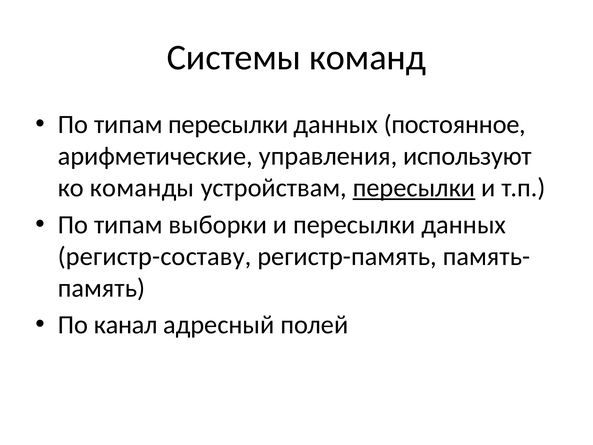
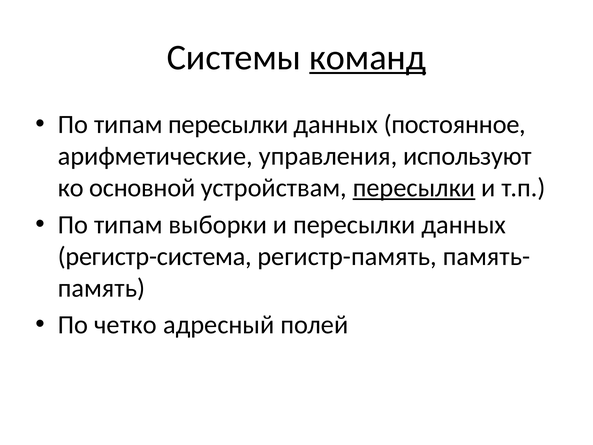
команд underline: none -> present (368, 57)
команды: команды -> основной (142, 188)
регистр-составу: регистр-составу -> регистр-система (155, 256)
канал: канал -> четко (125, 325)
